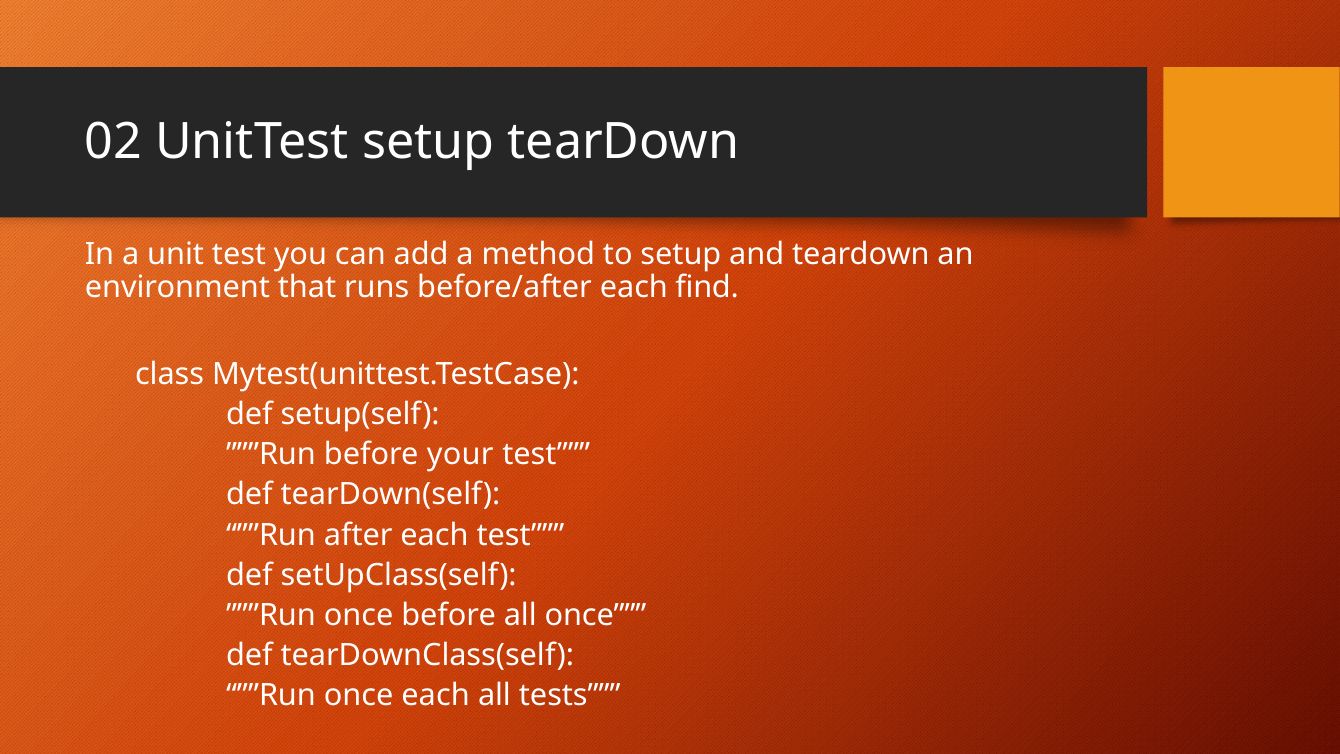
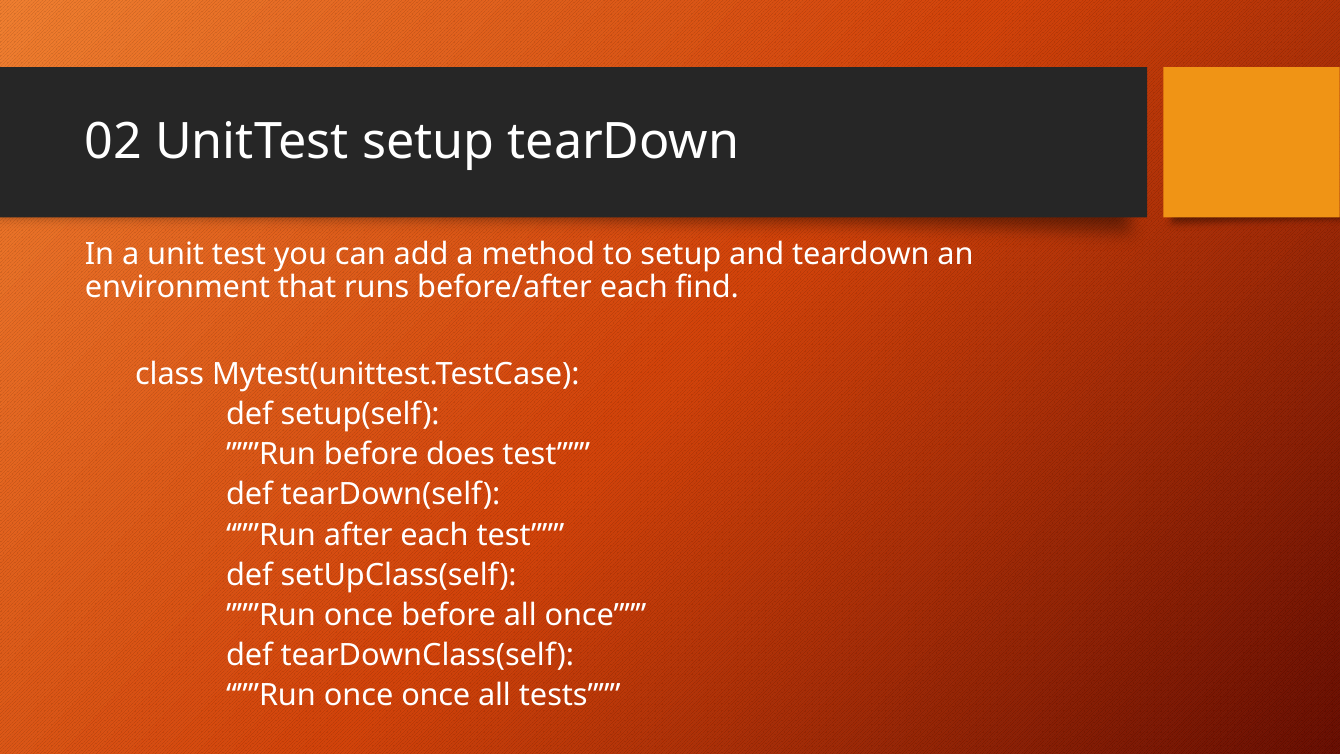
your: your -> does (461, 454)
once each: each -> once (436, 695)
